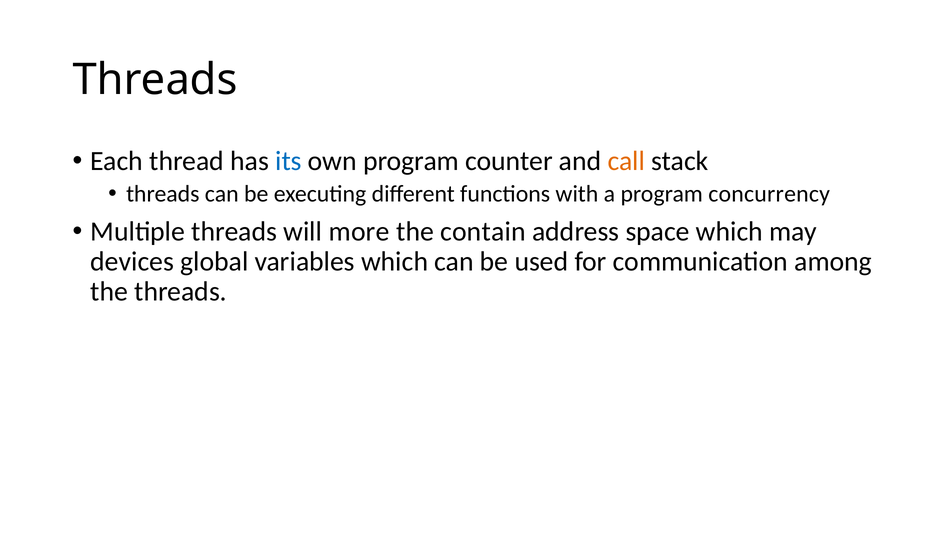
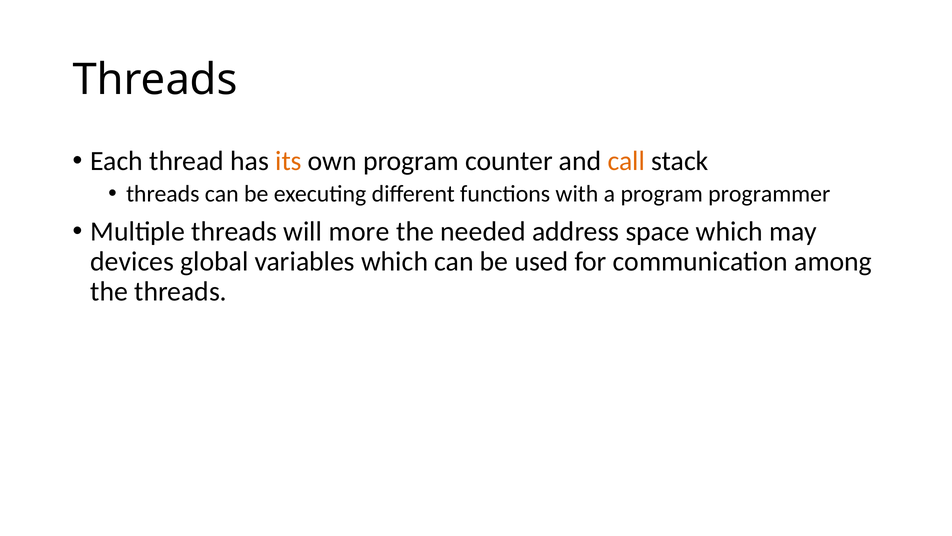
its colour: blue -> orange (288, 161)
concurrency: concurrency -> programmer (769, 194)
contain: contain -> needed (483, 232)
